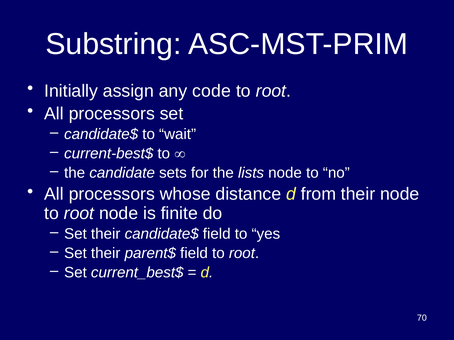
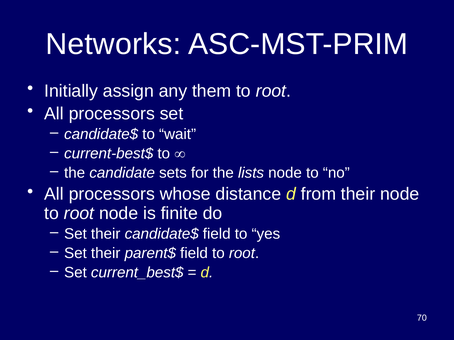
Substring: Substring -> Networks (113, 44)
code: code -> them (212, 91)
